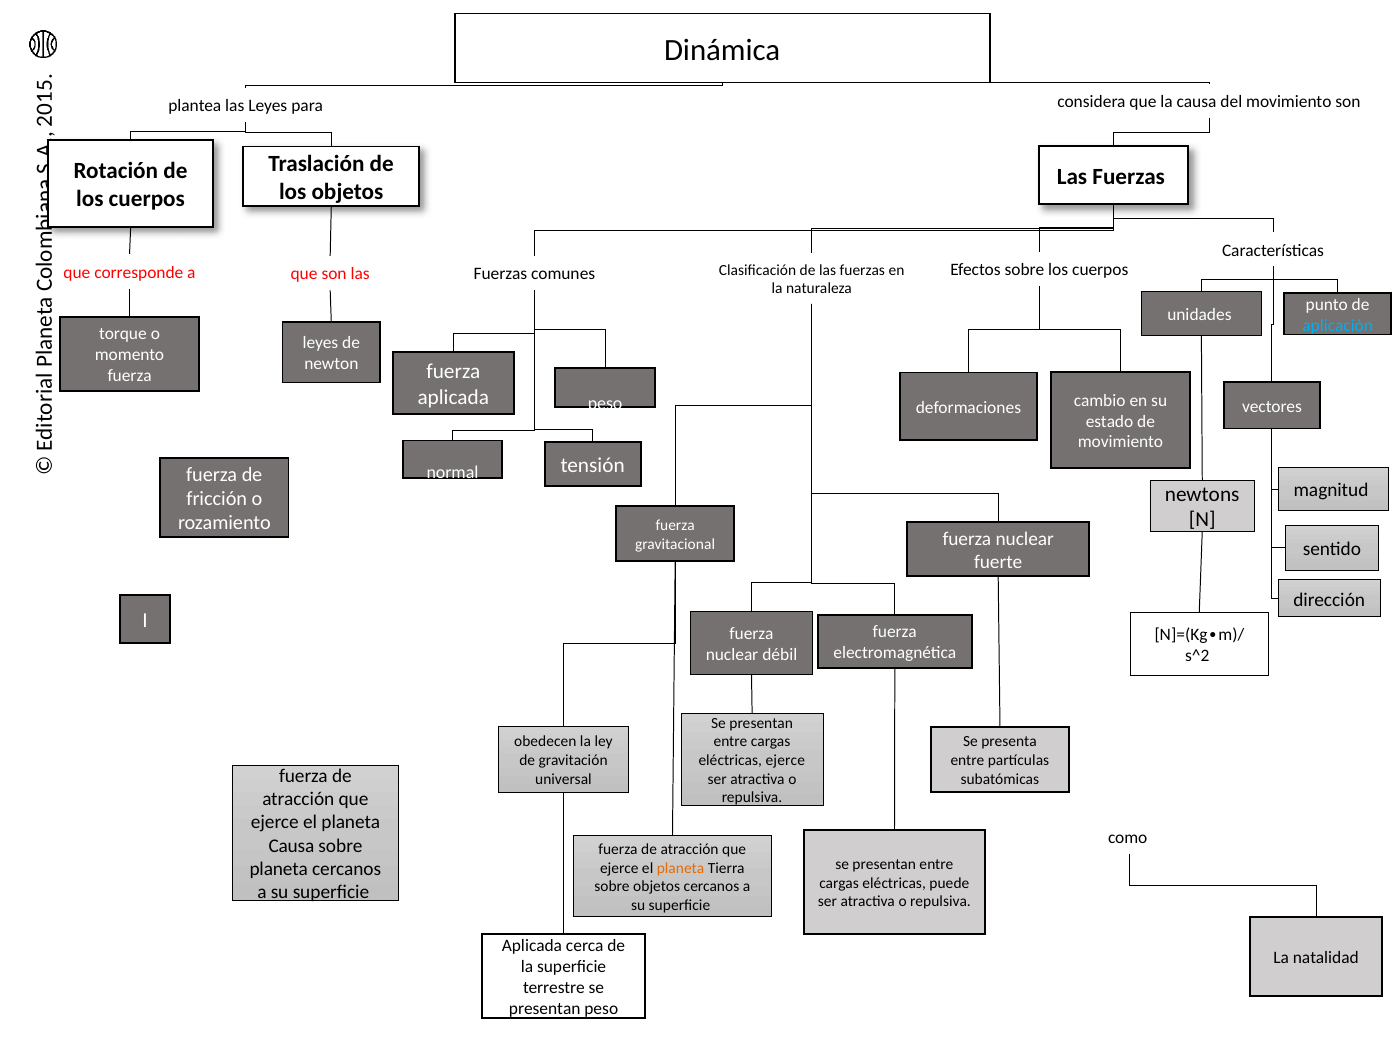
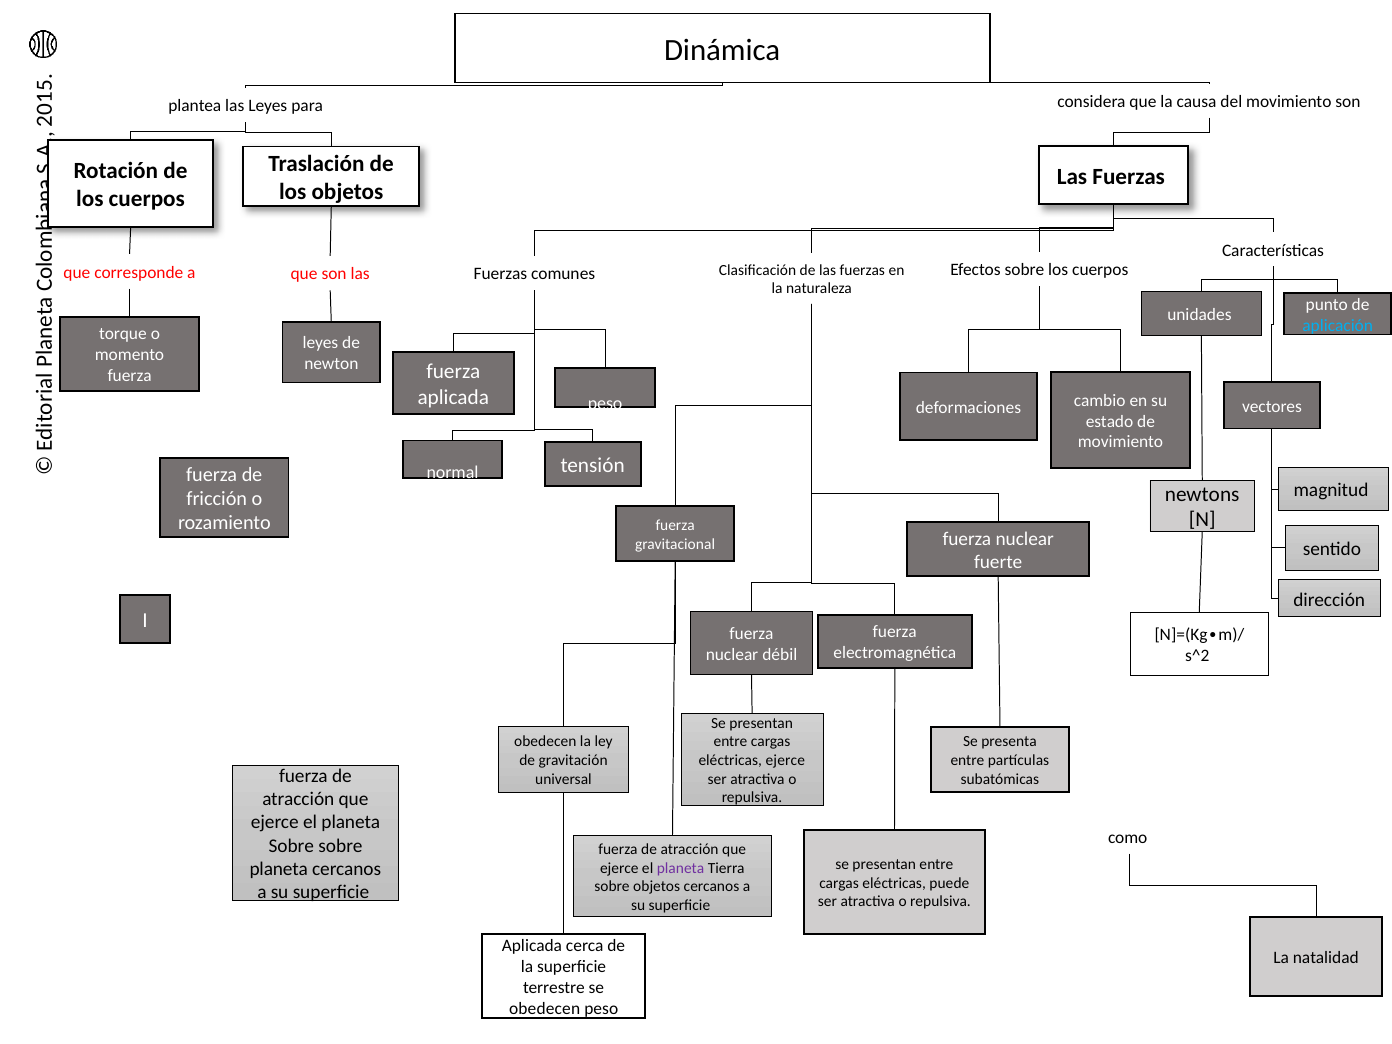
Causa: Causa -> Sobre (291, 846)
planeta colour: orange -> purple (681, 868)
presentan: presentan -> obedecen (545, 1009)
